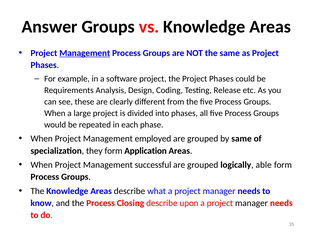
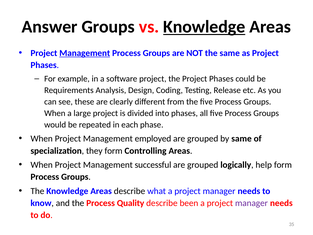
Knowledge underline: none -> present (204, 27)
Application: Application -> Controlling (146, 151)
able: able -> help (264, 165)
Closing: Closing -> Quality (131, 203)
upon: upon -> been (189, 203)
manager colour: black -> purple (251, 203)
